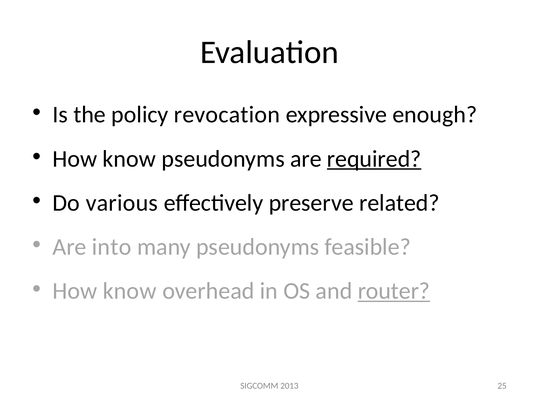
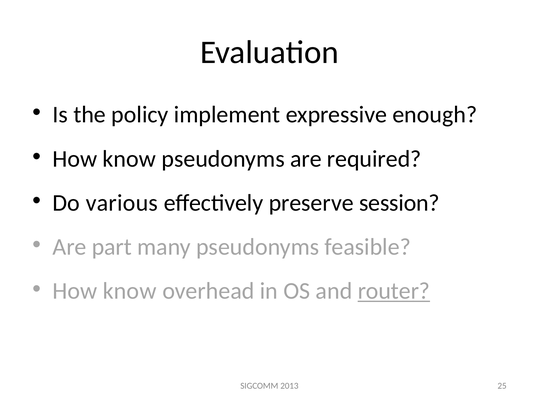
revocation: revocation -> implement (227, 115)
required underline: present -> none (374, 159)
related: related -> session (399, 203)
into: into -> part (112, 247)
